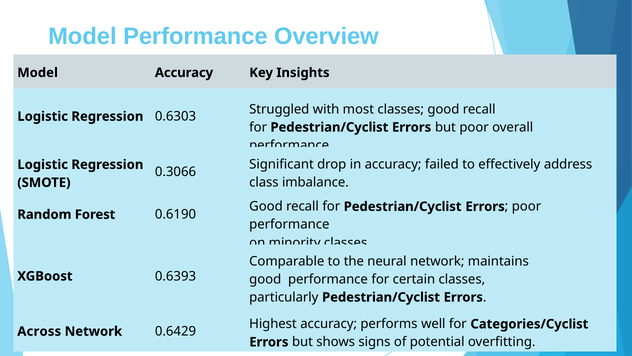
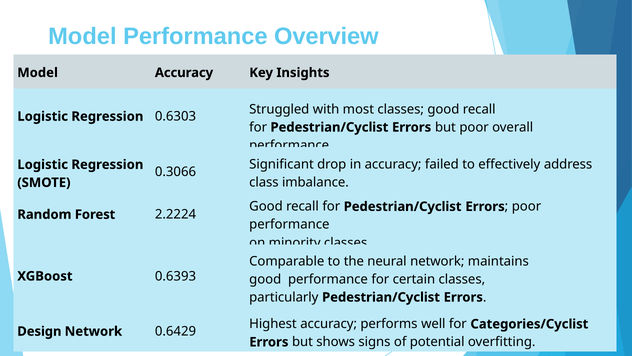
0.6190: 0.6190 -> 2.2224 (175, 214)
Across: Across -> Design (39, 331)
